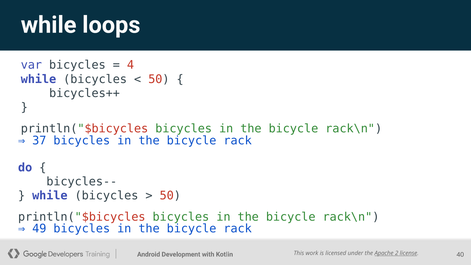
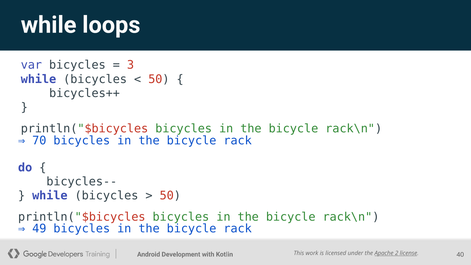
4: 4 -> 3 (131, 65)
37: 37 -> 70 (39, 141)
